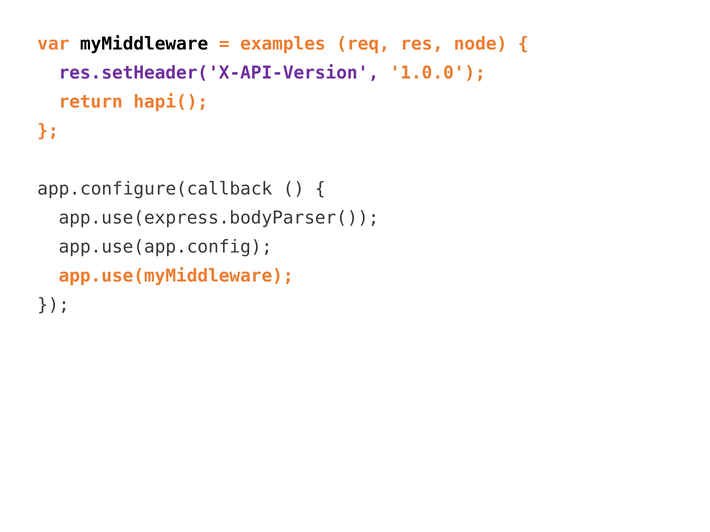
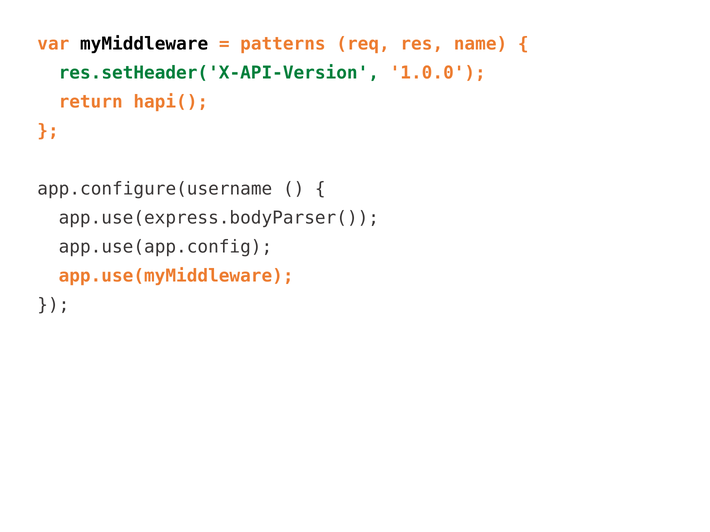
examples: examples -> patterns (283, 44)
node: node -> name (481, 44)
res.setHeader('X-API-Version colour: purple -> green (219, 73)
app.configure(callback: app.configure(callback -> app.configure(username (155, 189)
